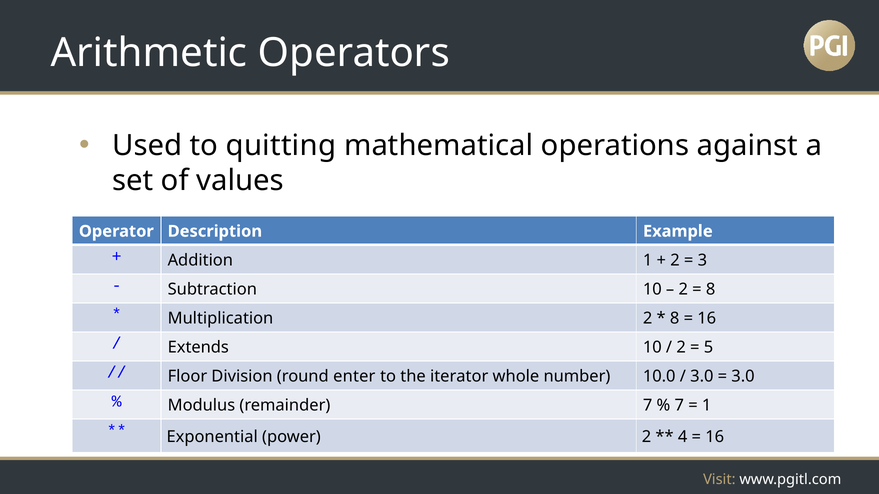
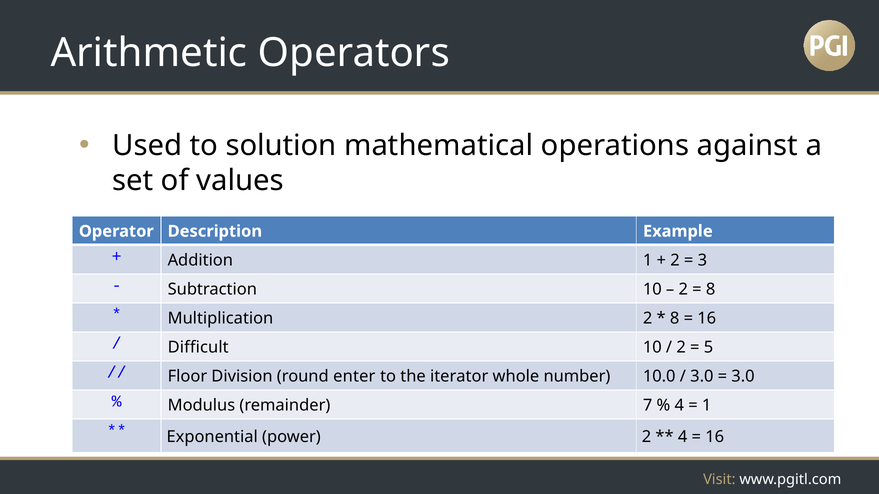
quitting: quitting -> solution (281, 146)
Extends: Extends -> Difficult (198, 348)
7: 7 -> 4 (679, 406)
